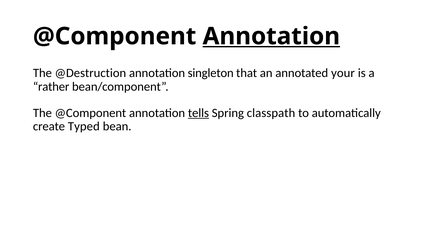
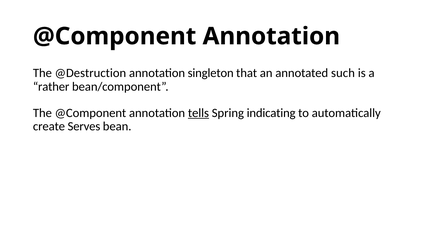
Annotation underline: present -> none (271, 36)
your: your -> such (343, 73)
classpath: classpath -> indicating (271, 113)
Typed: Typed -> Serves (84, 126)
